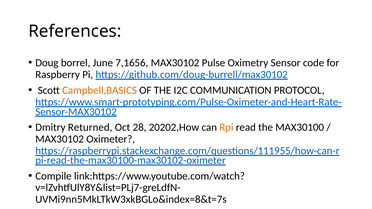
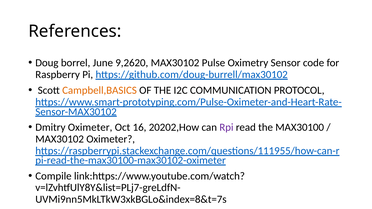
7,1656: 7,1656 -> 9,2620 (132, 63)
Dmitry Returned: Returned -> Oximeter (90, 127)
28: 28 -> 16 (140, 127)
Rpi colour: orange -> purple (226, 127)
